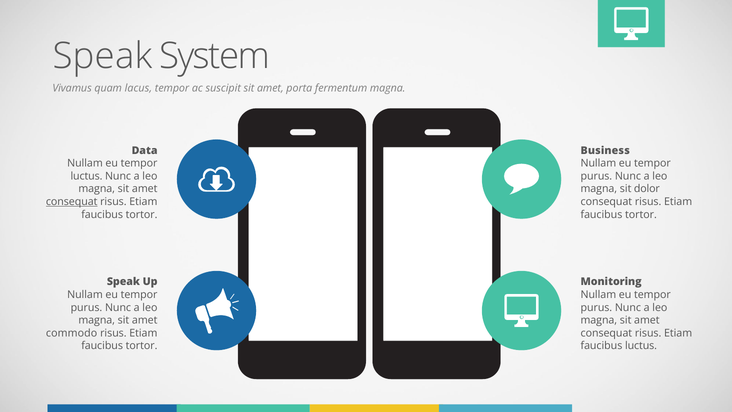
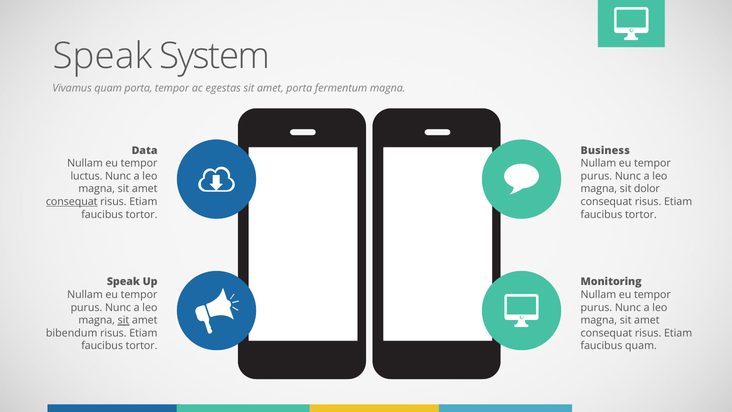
quam lacus: lacus -> porta (138, 88)
suscipit: suscipit -> egestas (223, 88)
sit underline: none -> present (123, 320)
commodo: commodo -> bibendum (72, 333)
faucibus luctus: luctus -> quam (641, 346)
